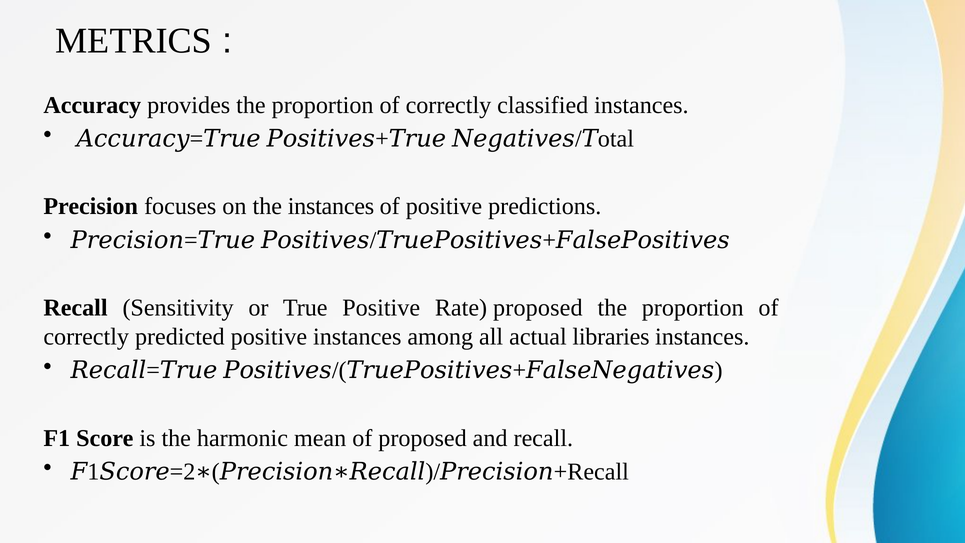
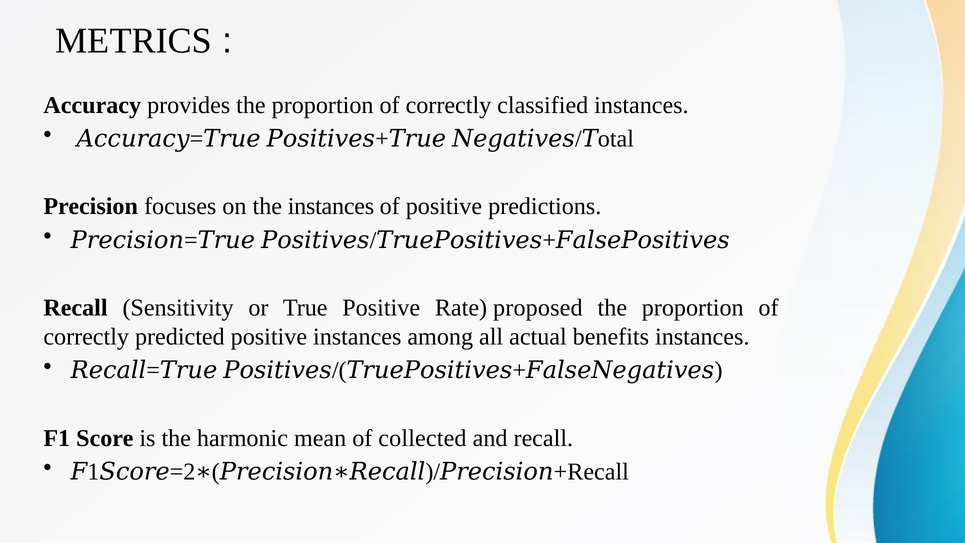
libraries: libraries -> benefits (611, 337)
of proposed: proposed -> collected (422, 438)
